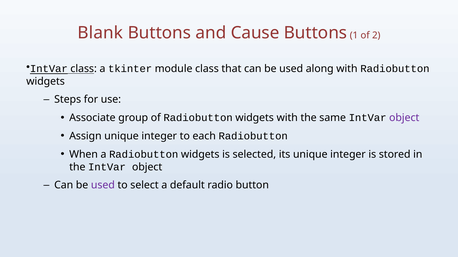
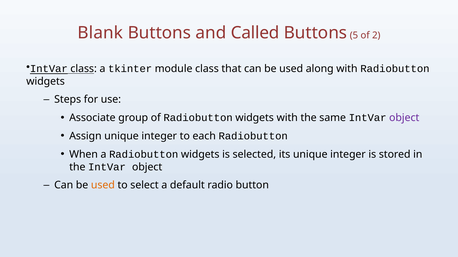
Cause: Cause -> Called (255, 33)
1: 1 -> 5 (354, 35)
used colour: purple -> orange (103, 186)
